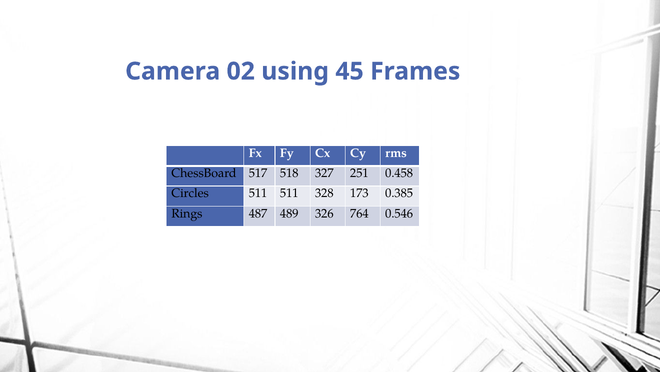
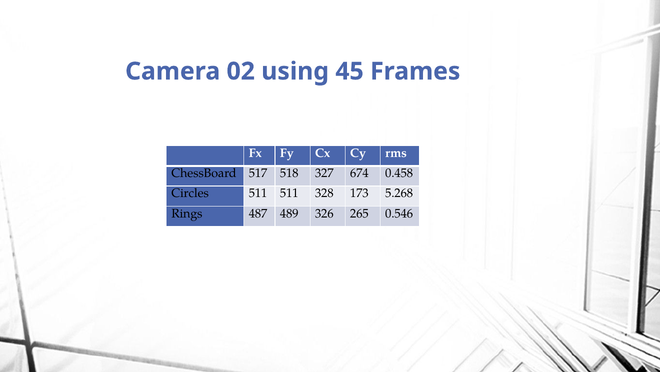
251: 251 -> 674 (359, 173)
0.385: 0.385 -> 5.268 (399, 193)
764: 764 -> 265 (359, 213)
